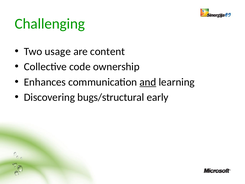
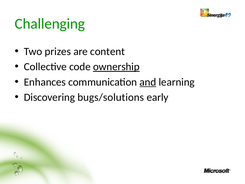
usage: usage -> prizes (58, 51)
ownership underline: none -> present (116, 67)
bugs/structural: bugs/structural -> bugs/solutions (111, 97)
